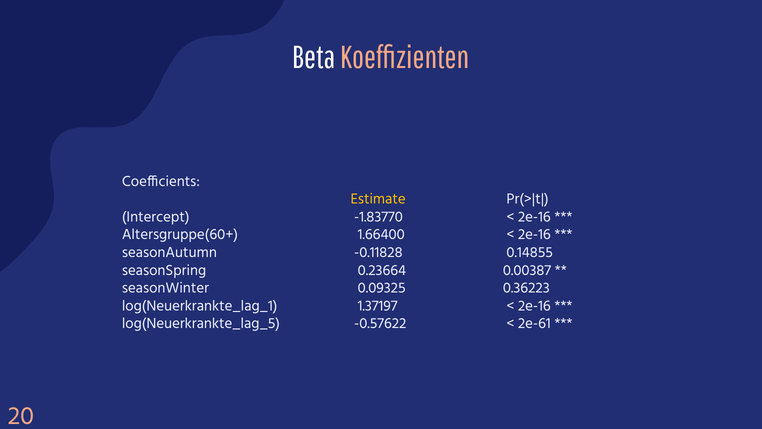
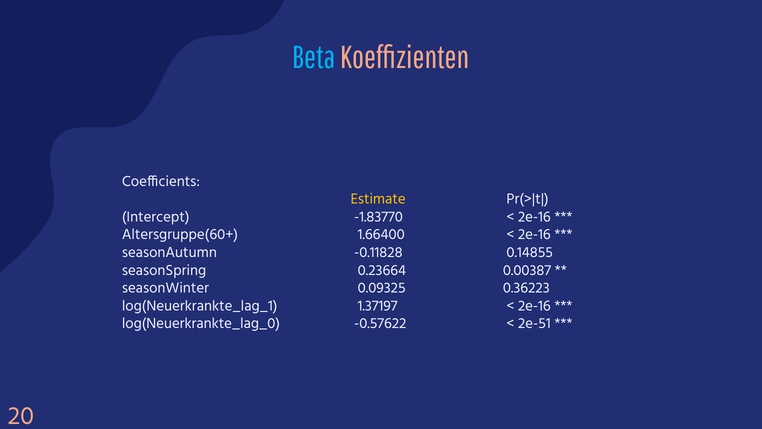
Beta colour: white -> light blue (314, 58)
log(Neuerkrankte_lag_5: log(Neuerkrankte_lag_5 -> log(Neuerkrankte_lag_0 (201, 323)
2e-61: 2e-61 -> 2e-51 (534, 323)
